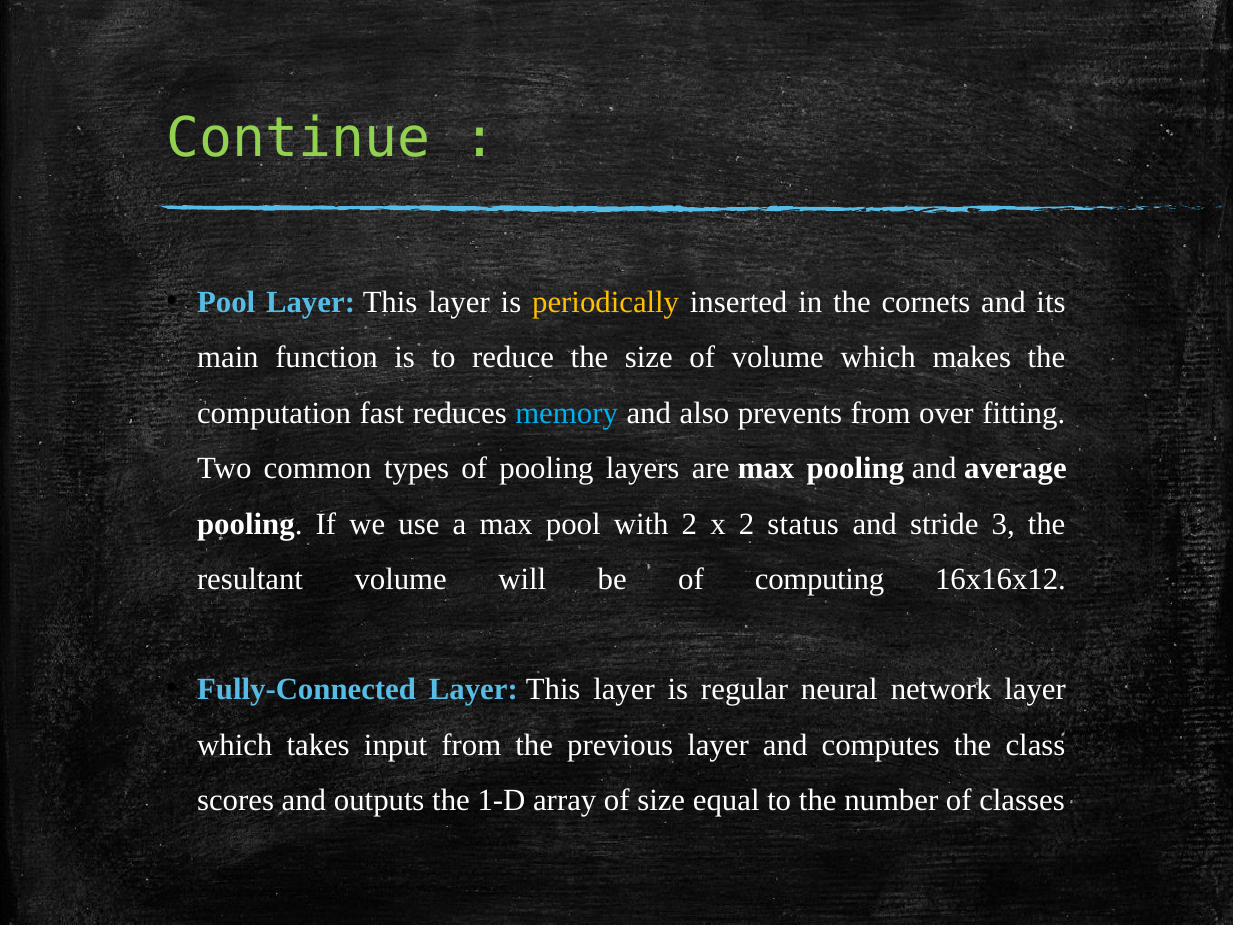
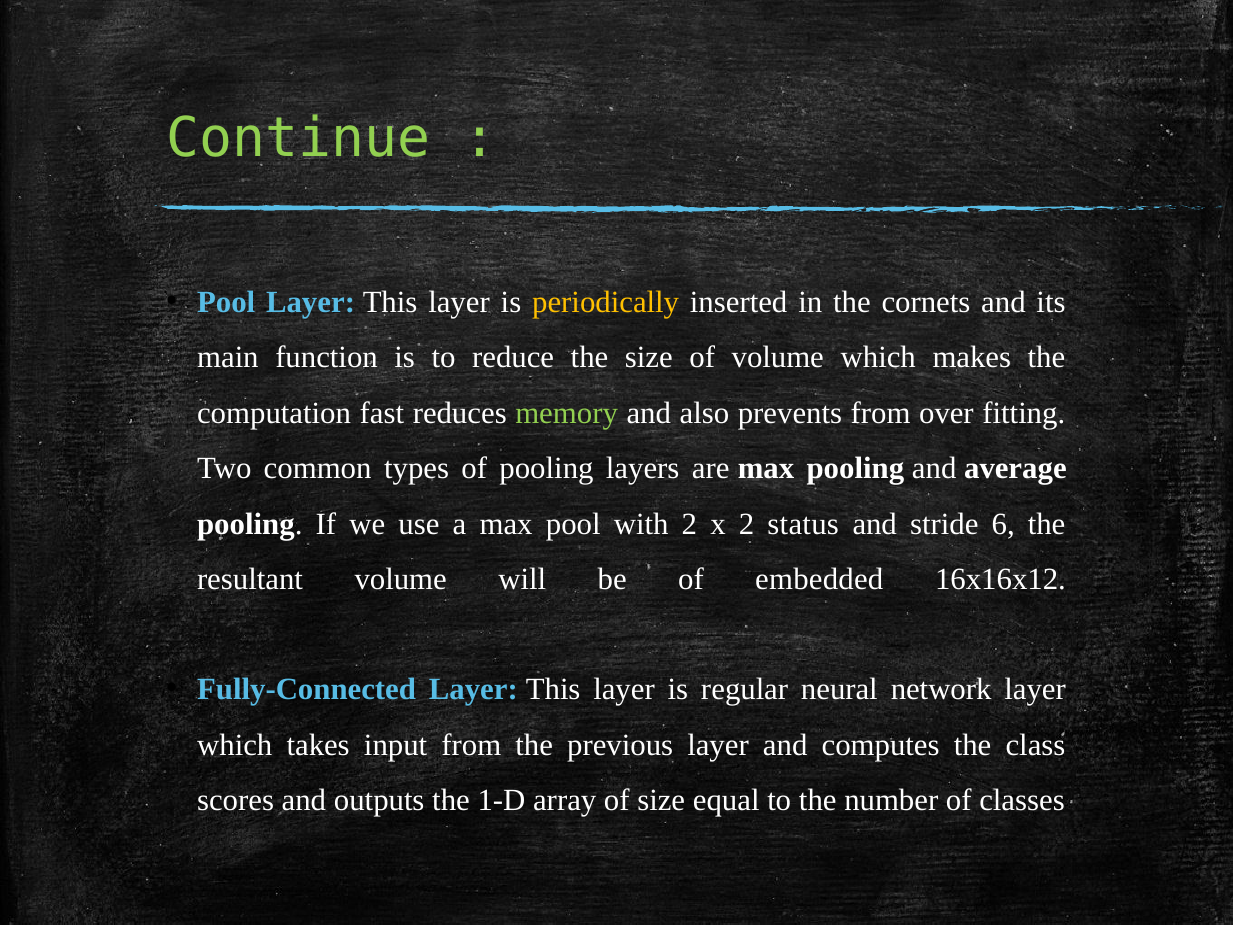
memory colour: light blue -> light green (567, 413)
3: 3 -> 6 (1003, 524)
computing: computing -> embedded (819, 580)
